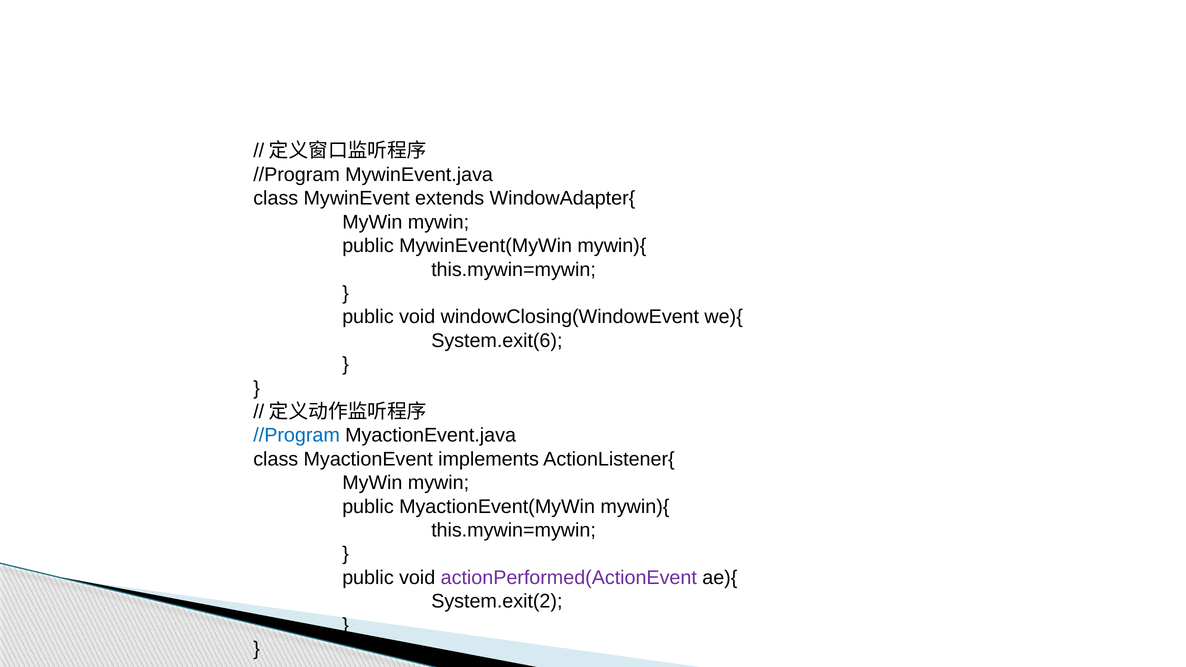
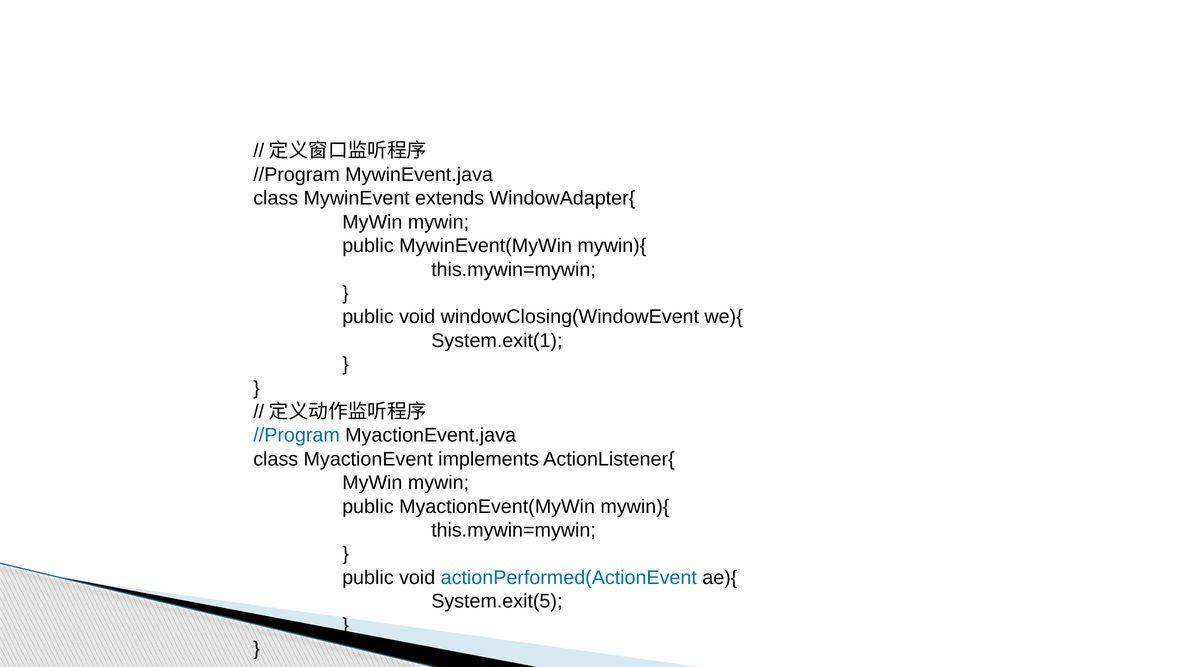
System.exit(6: System.exit(6 -> System.exit(1 (497, 341)
actionPerformed(ActionEvent colour: purple -> blue (569, 578)
System.exit(2: System.exit(2 -> System.exit(5 (497, 601)
